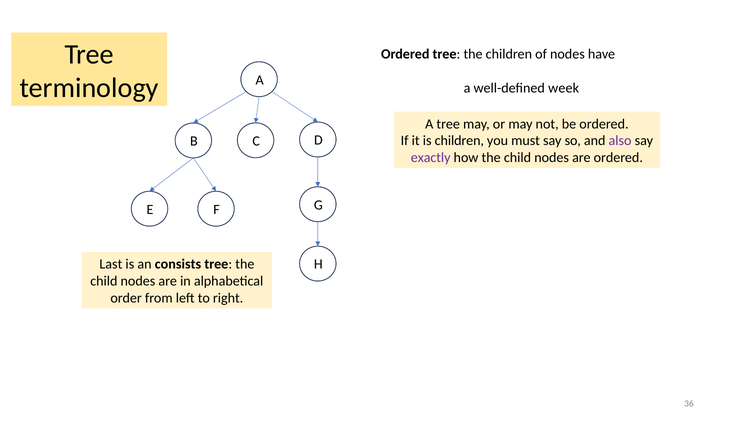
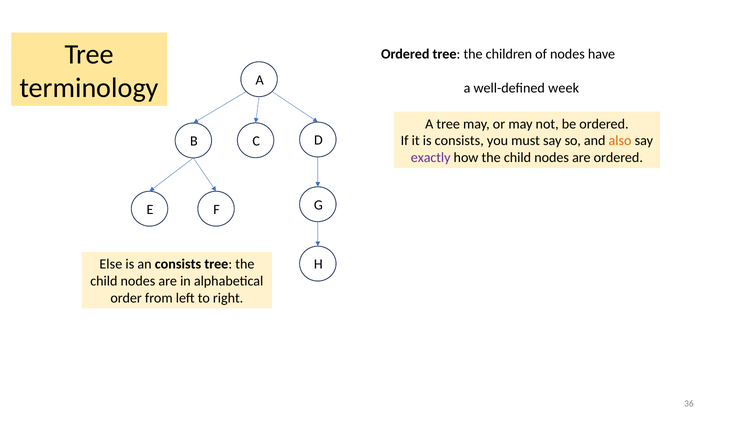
is children: children -> consists (459, 141)
also colour: purple -> orange (620, 141)
Last: Last -> Else (111, 264)
